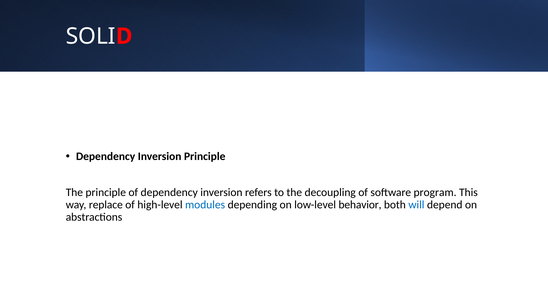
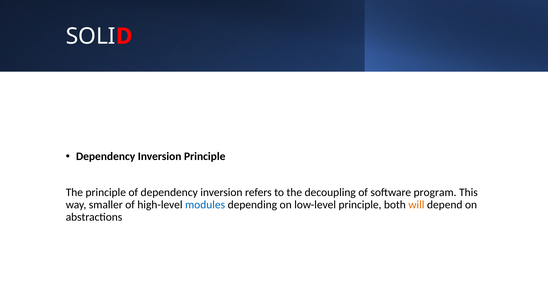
replace: replace -> smaller (106, 205)
low-level behavior: behavior -> principle (360, 205)
will colour: blue -> orange (416, 205)
